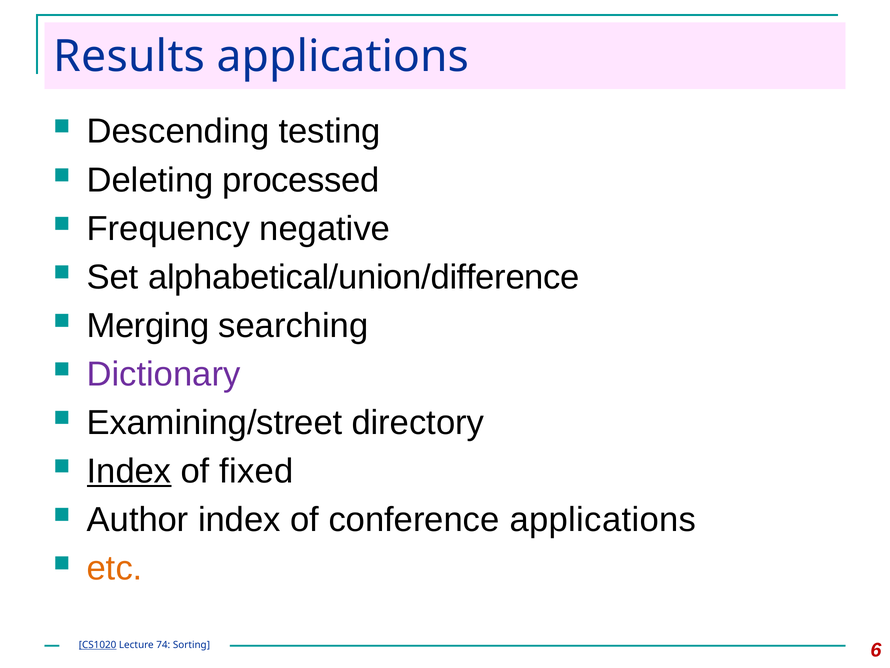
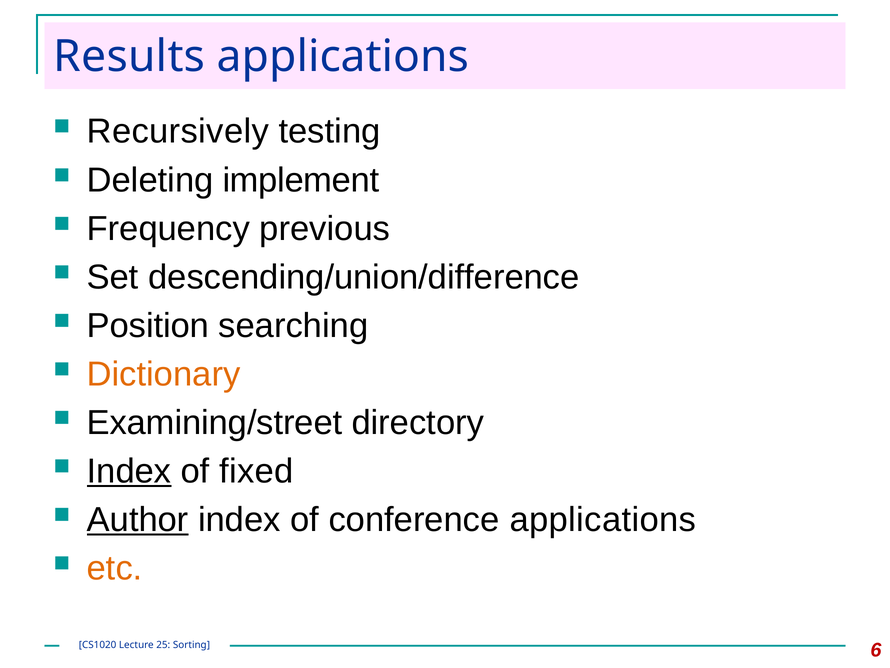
Descending: Descending -> Recursively (178, 131)
processed: processed -> implement (301, 180)
negative: negative -> previous (325, 228)
alphabetical/union/difference: alphabetical/union/difference -> descending/union/difference (364, 277)
Merging: Merging -> Position (148, 325)
Dictionary colour: purple -> orange (164, 374)
Author underline: none -> present (138, 519)
CS1020 underline: present -> none (98, 644)
74: 74 -> 25 (163, 644)
